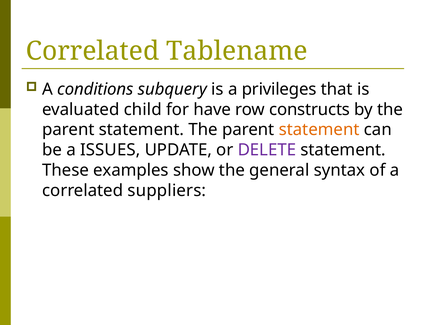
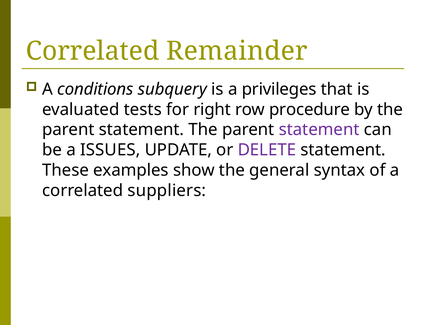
Tablename: Tablename -> Remainder (237, 51)
child: child -> tests (143, 109)
have: have -> right (212, 109)
constructs: constructs -> procedure (310, 109)
statement colour: orange -> purple (319, 130)
